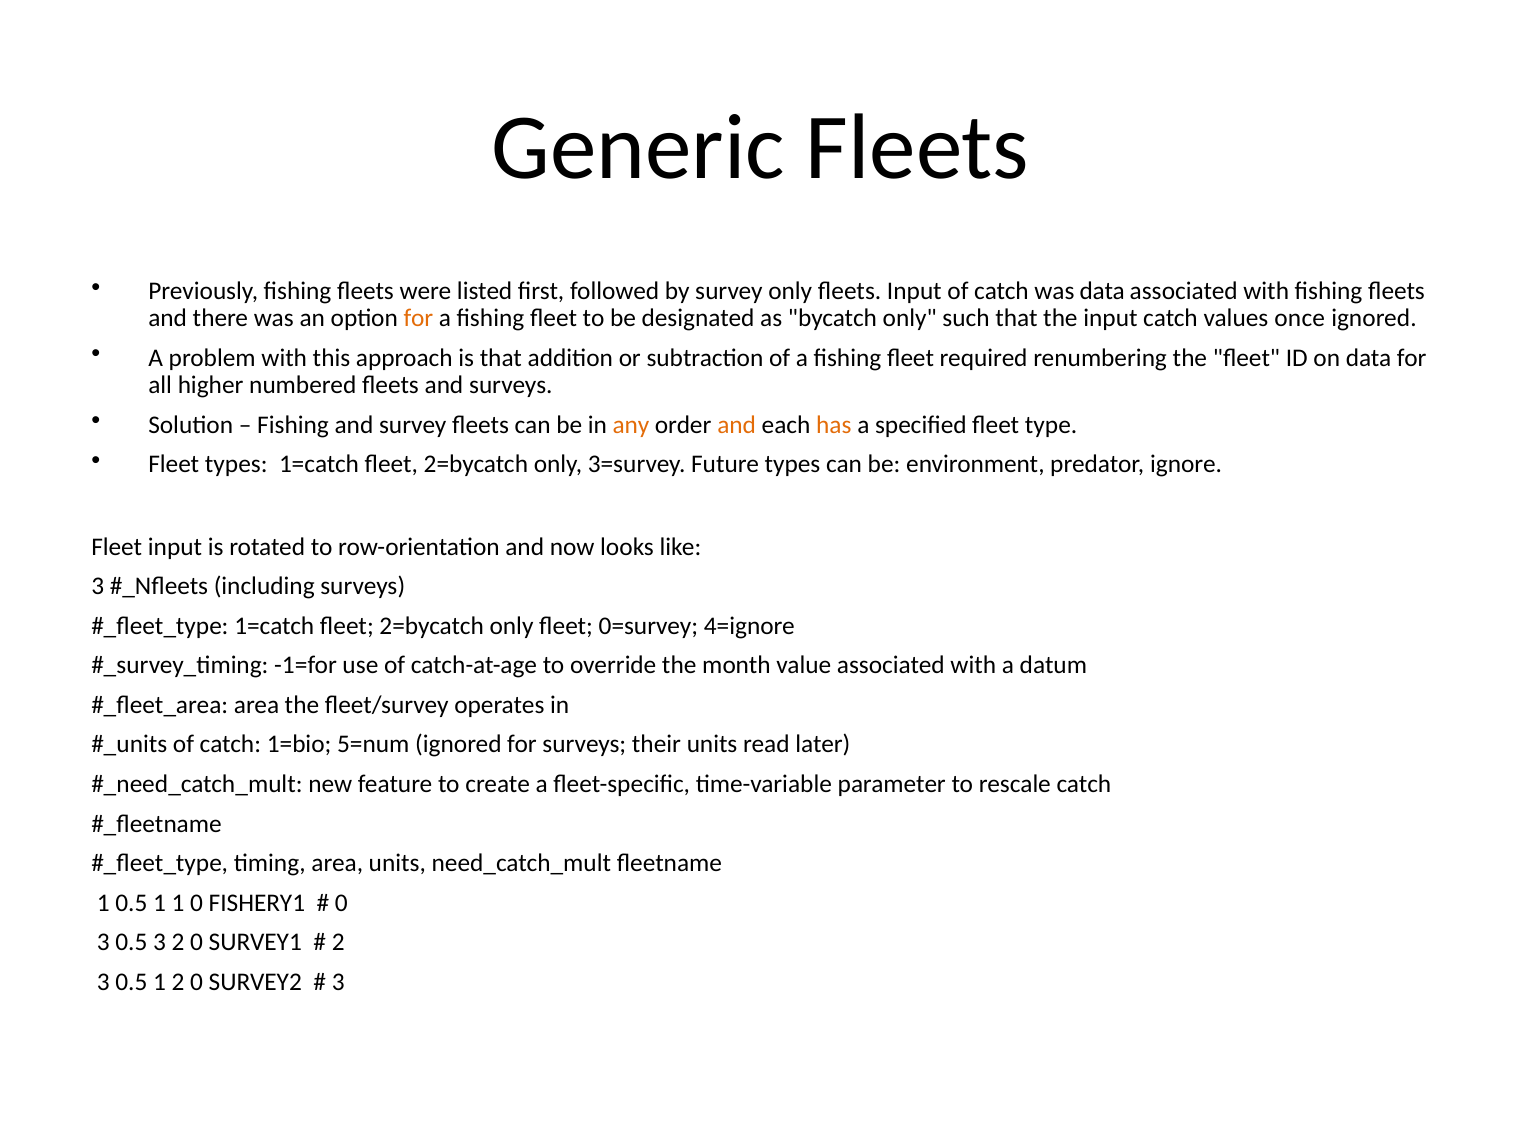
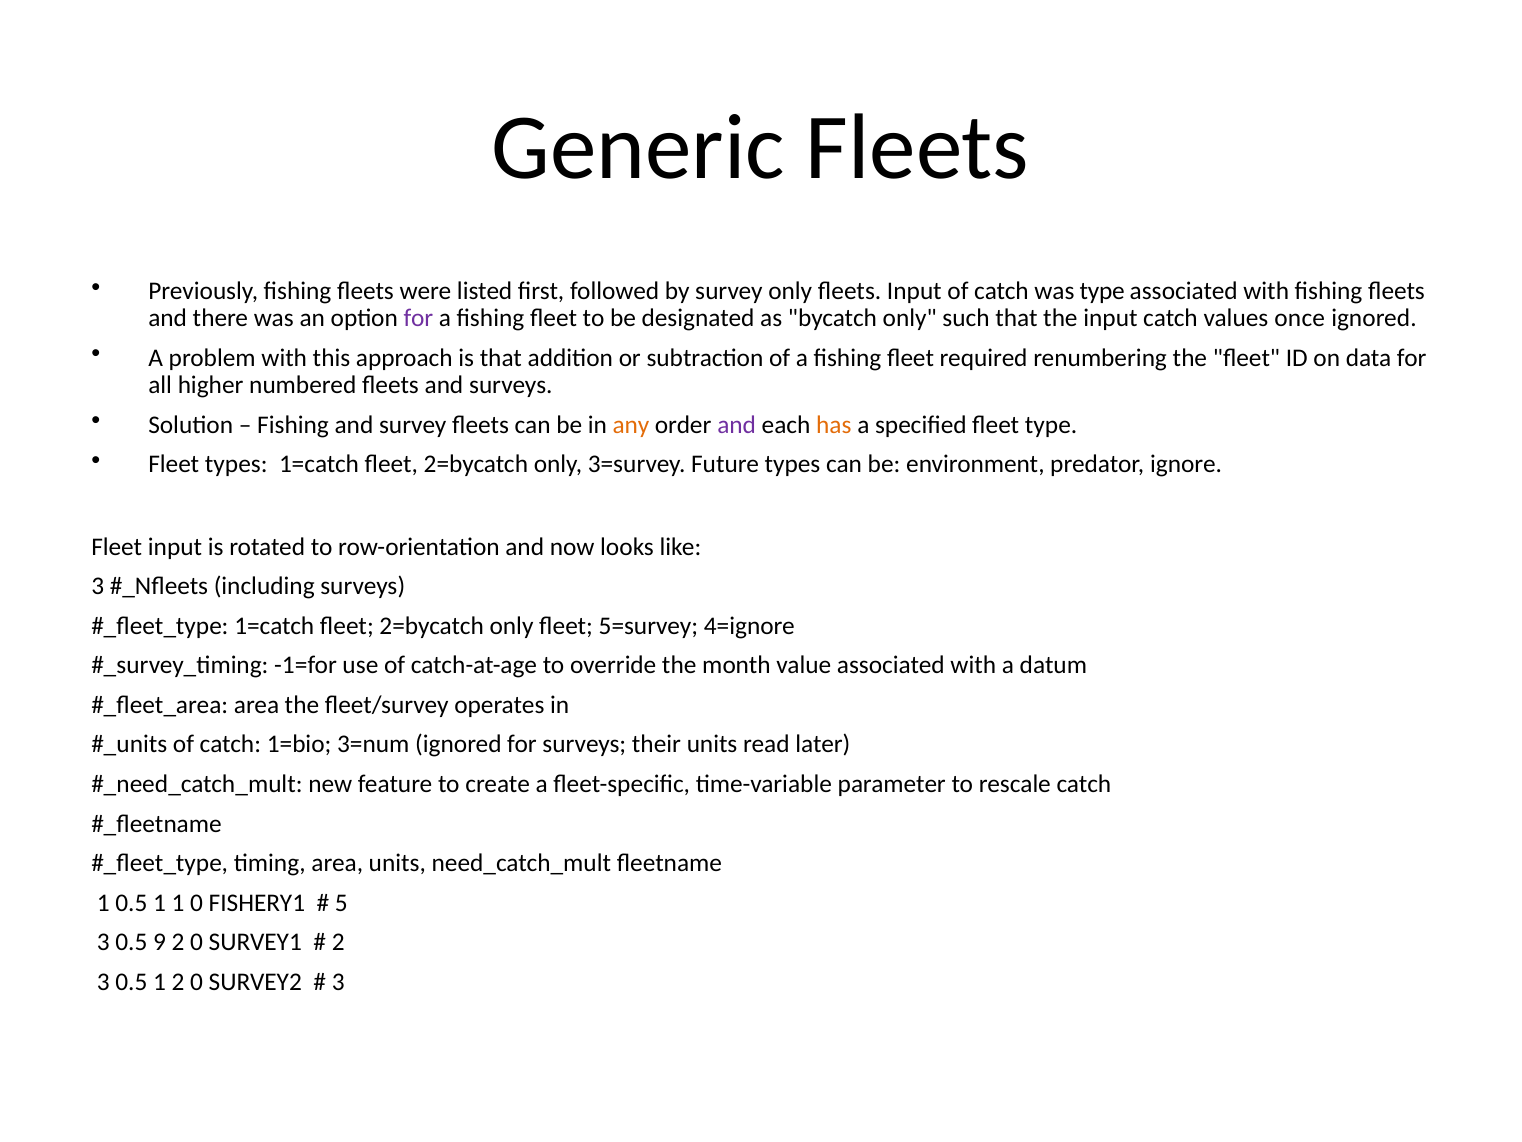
was data: data -> type (1102, 291)
for colour: orange -> purple (418, 318)
and colour: orange -> purple (737, 425)
0=survey: 0=survey -> 5=survey (648, 626)
5=num: 5=num -> 3=num (373, 744)
0: 0 -> 5 (341, 902)
0.5 3: 3 -> 9 (160, 942)
